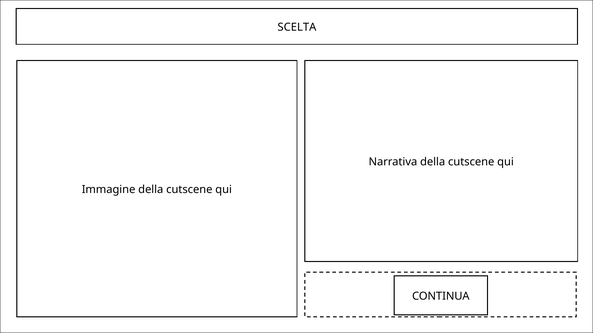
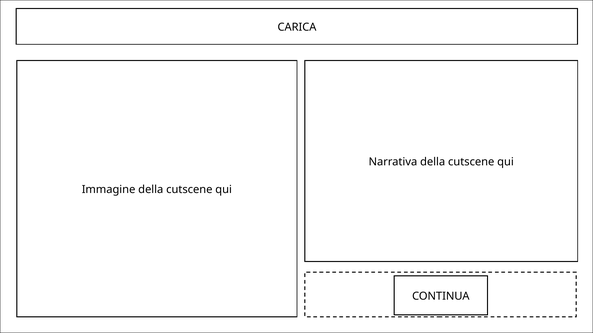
SCELTA: SCELTA -> CARICA (297, 27)
